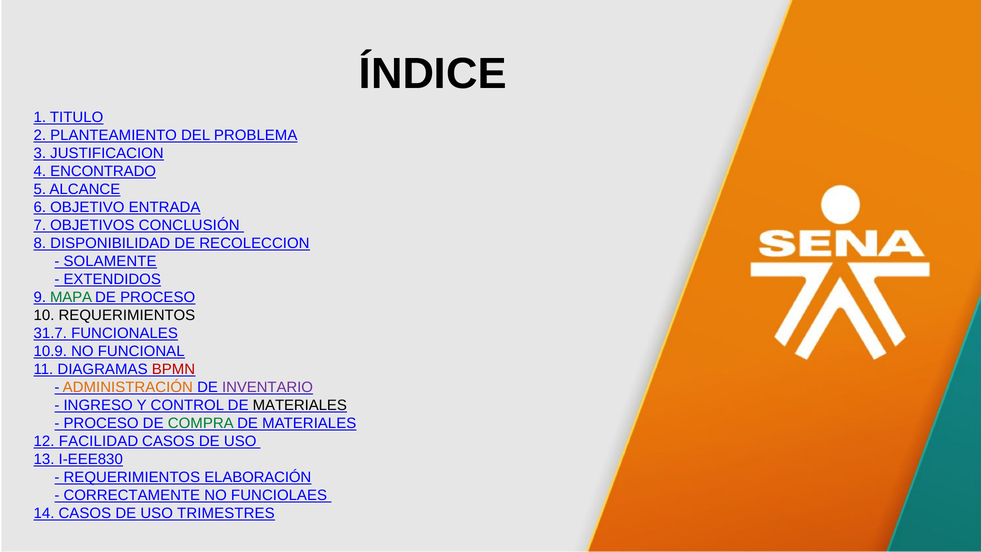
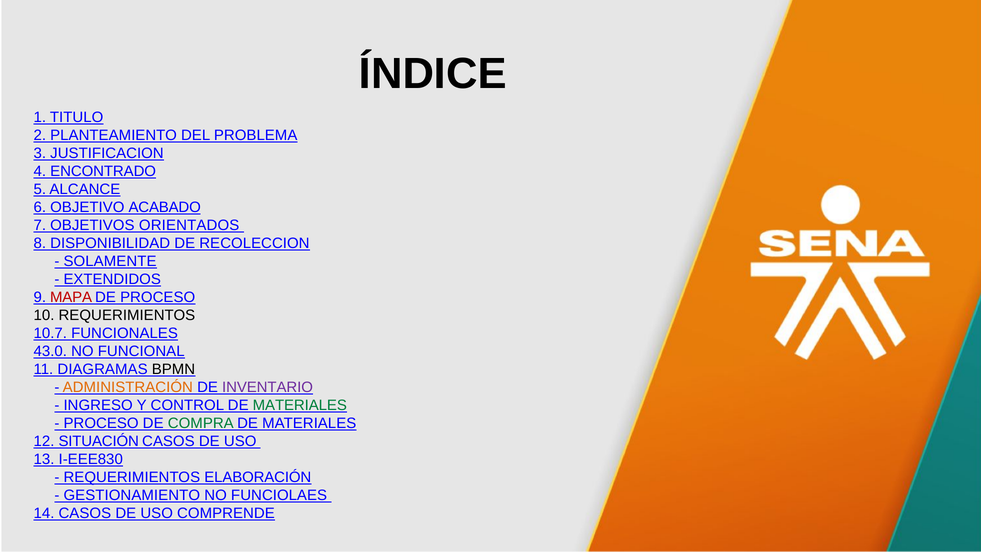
ENTRADA: ENTRADA -> ACABADO (165, 207)
CONCLUSIÓN: CONCLUSIÓN -> ORIENTADOS (189, 225)
MAPA colour: green -> red (71, 297)
31.7: 31.7 -> 10.7 (50, 333)
10.9: 10.9 -> 43.0 (50, 351)
BPMN colour: red -> black (173, 369)
MATERIALES colour: black -> green (300, 405)
FACILIDAD: FACILIDAD -> SITUACIÓN (99, 441)
CORRECTAMENTE: CORRECTAMENTE -> GESTIONAMIENTO (132, 495)
TRIMESTRES: TRIMESTRES -> COMPRENDE (226, 513)
